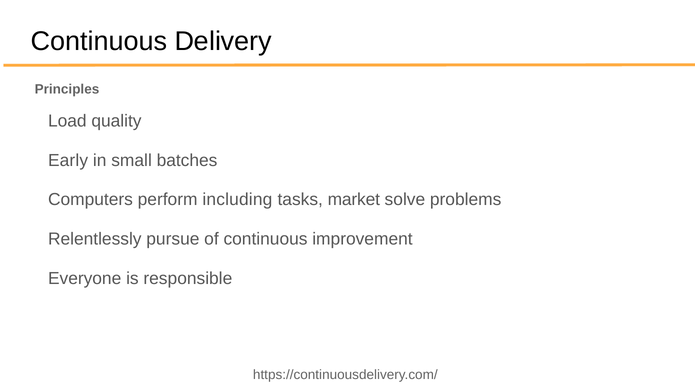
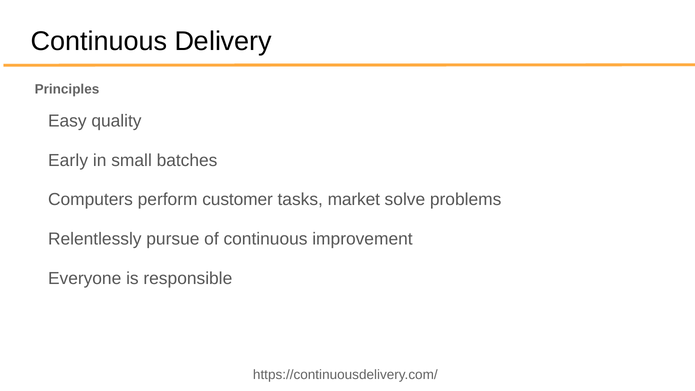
Load: Load -> Easy (67, 121)
including: including -> customer (238, 200)
